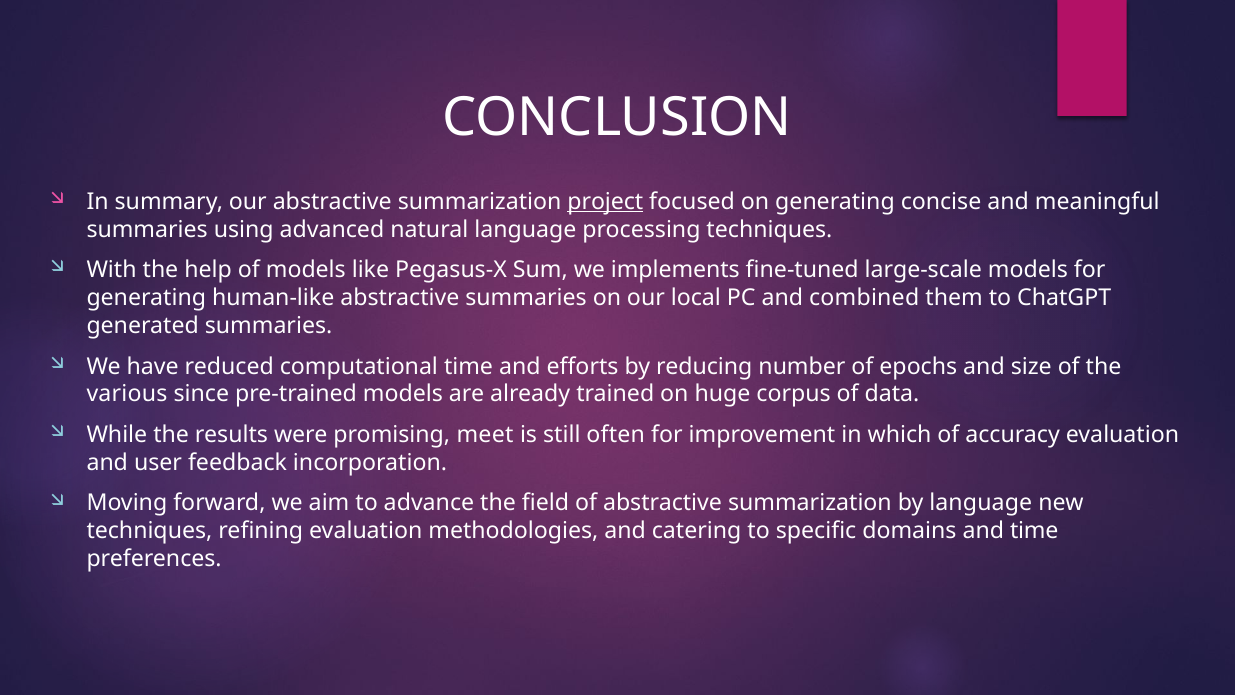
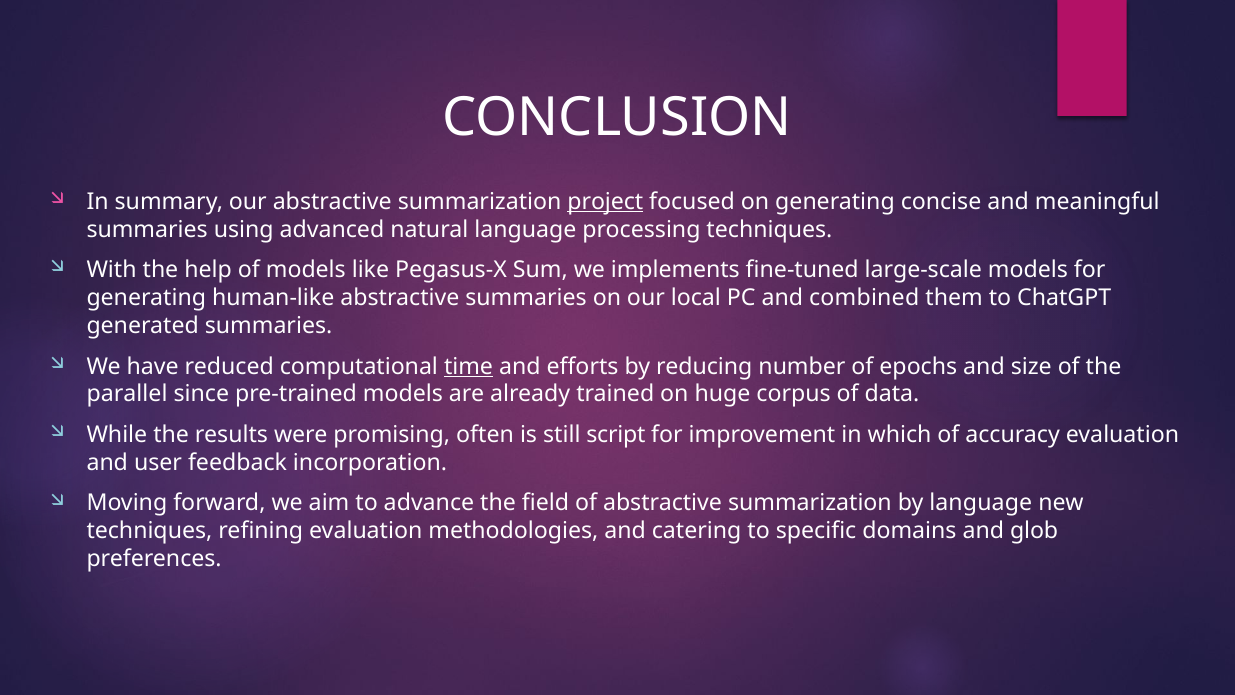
time underline: none -> present (469, 366)
various: various -> parallel (127, 394)
meet: meet -> often (485, 435)
often: often -> script (616, 435)
and time: time -> glob (1034, 531)
